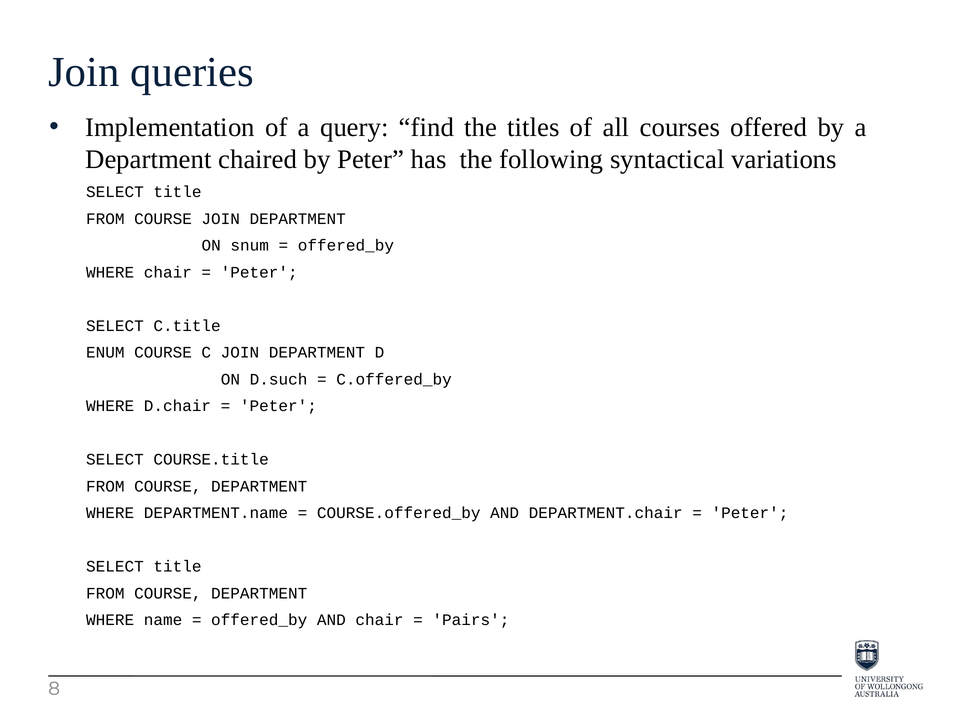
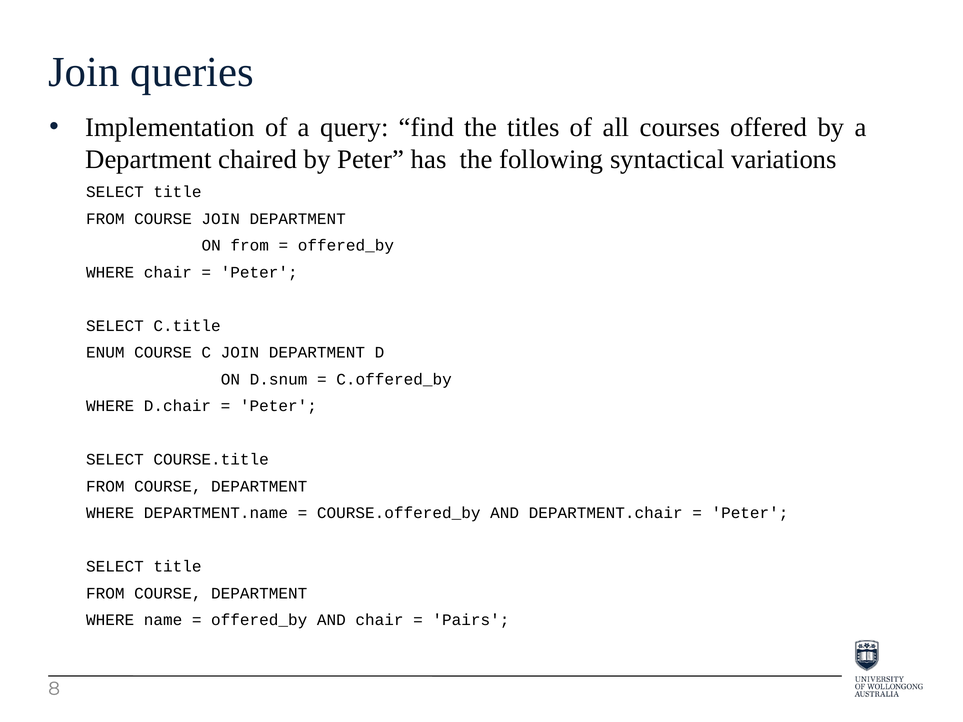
ON snum: snum -> from (250, 246)
D.such: D.such -> D.snum (279, 379)
